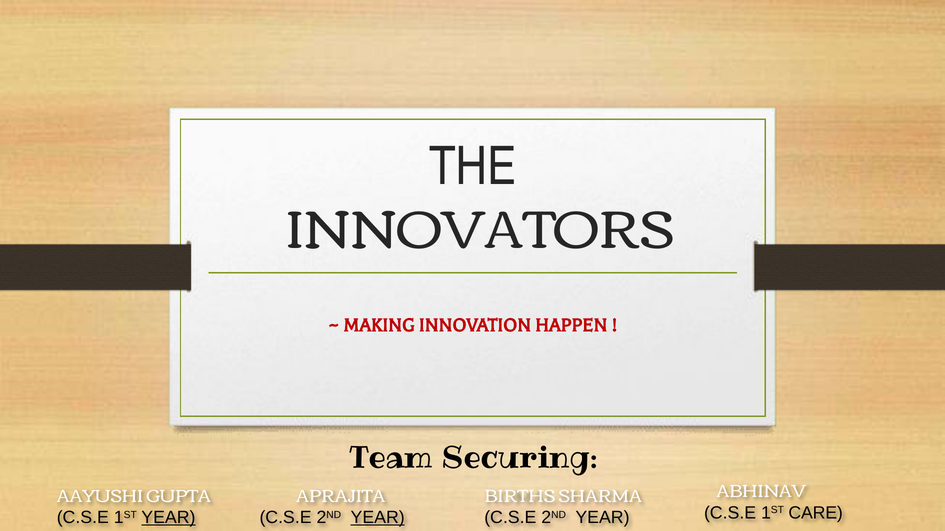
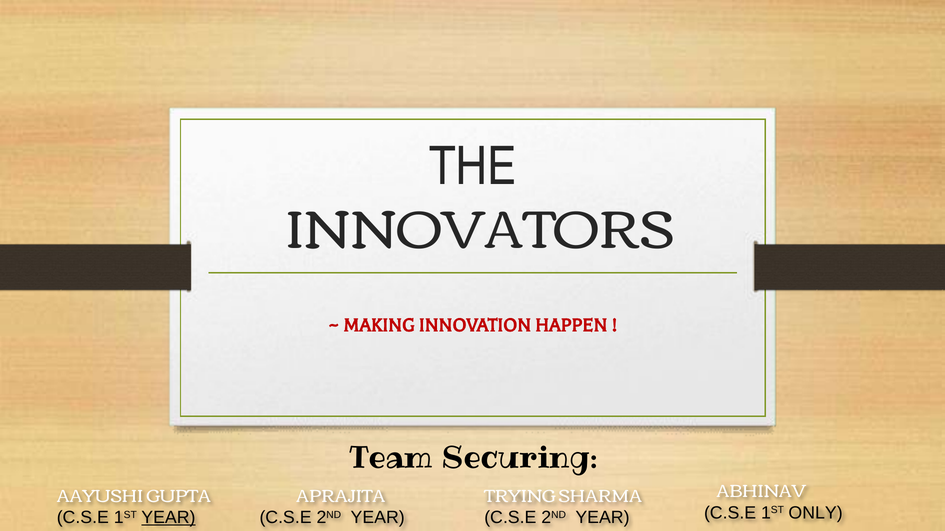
BIRTHS: BIRTHS -> TRYING (520, 497)
CARE: CARE -> ONLY (816, 513)
YEAR underline: present -> none (378, 518)
